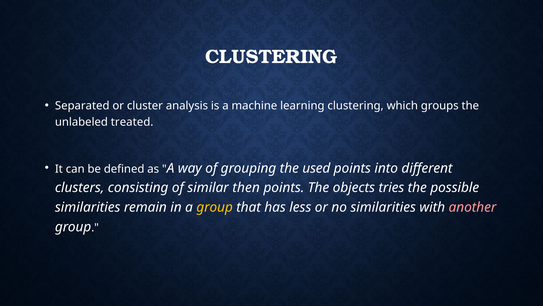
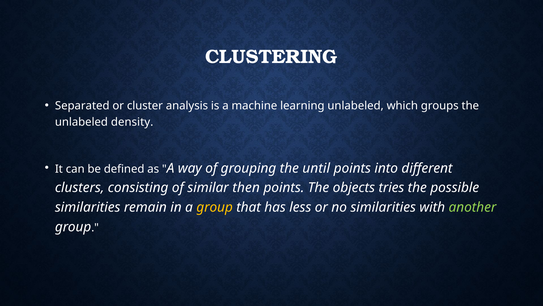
learning clustering: clustering -> unlabeled (356, 106)
treated: treated -> density (132, 122)
used: used -> until (316, 168)
another colour: pink -> light green (472, 207)
